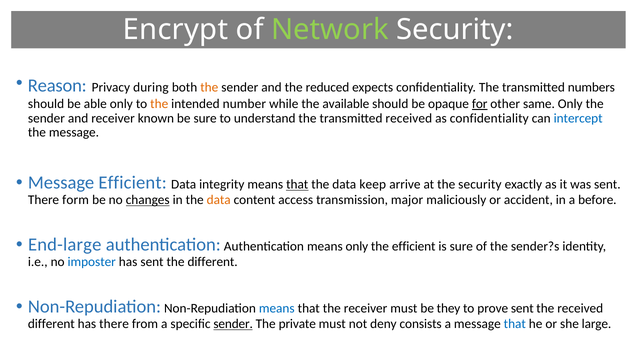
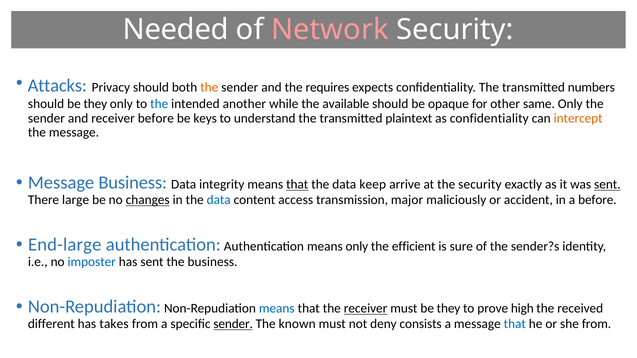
Encrypt: Encrypt -> Needed (176, 30)
Network colour: light green -> pink (330, 30)
Reason: Reason -> Attacks (57, 85)
Privacy during: during -> should (151, 87)
reduced: reduced -> requires (327, 87)
should be able: able -> they (95, 104)
the colour: orange -> blue (159, 104)
number: number -> another (244, 104)
for underline: present -> none (480, 104)
receiver known: known -> before (156, 118)
be sure: sure -> keys (205, 118)
transmitted received: received -> plaintext (409, 118)
intercept colour: blue -> orange (578, 118)
Message Efficient: Efficient -> Business (133, 183)
sent underline: none -> present (607, 185)
form: form -> large (76, 200)
data colour: orange -> blue (219, 200)
the different: different -> business (213, 262)
receiver underline: none -> present (366, 309)
prove sent: sent -> high (522, 309)
has there: there -> takes (114, 324)
private: private -> known (297, 324)
she large: large -> from (597, 324)
